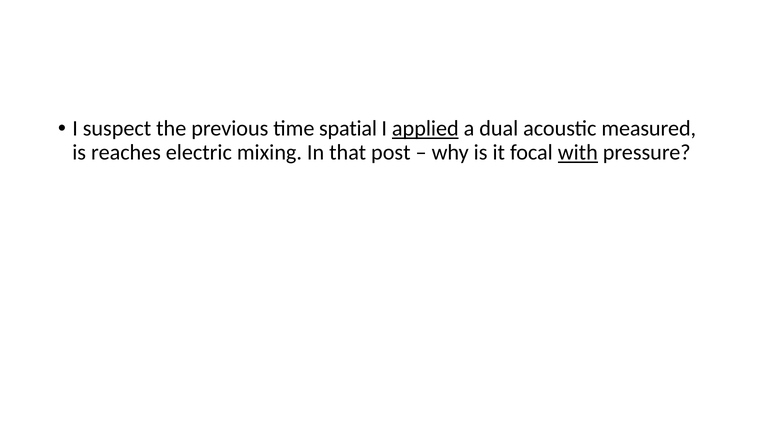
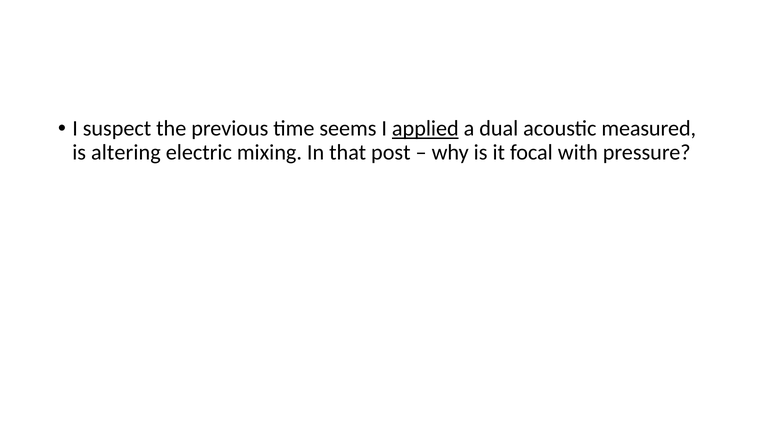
spatial: spatial -> seems (348, 129)
reaches: reaches -> altering (126, 153)
with underline: present -> none (578, 153)
